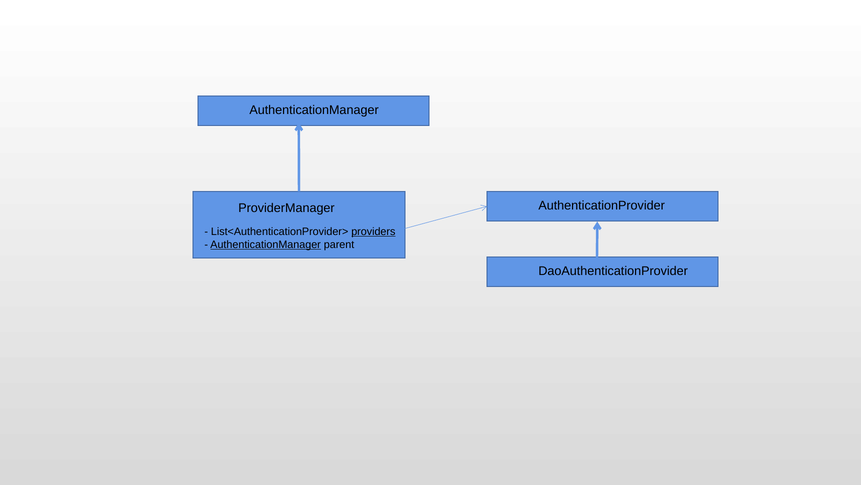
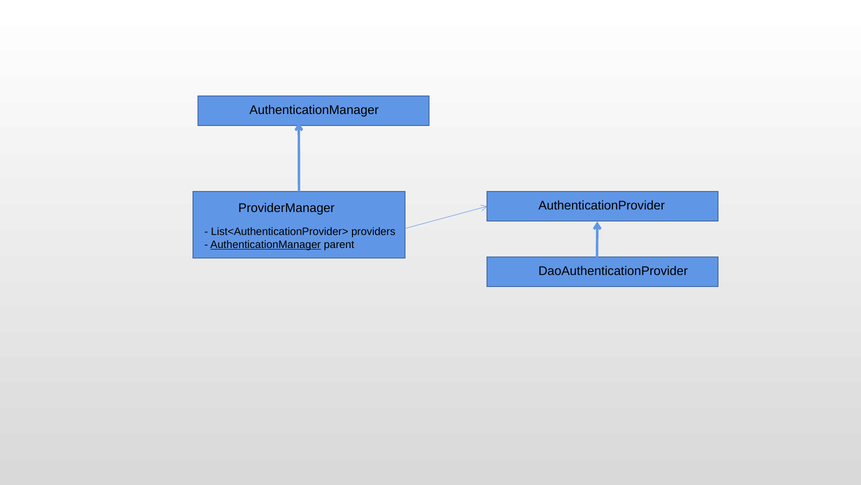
providers underline: present -> none (373, 231)
